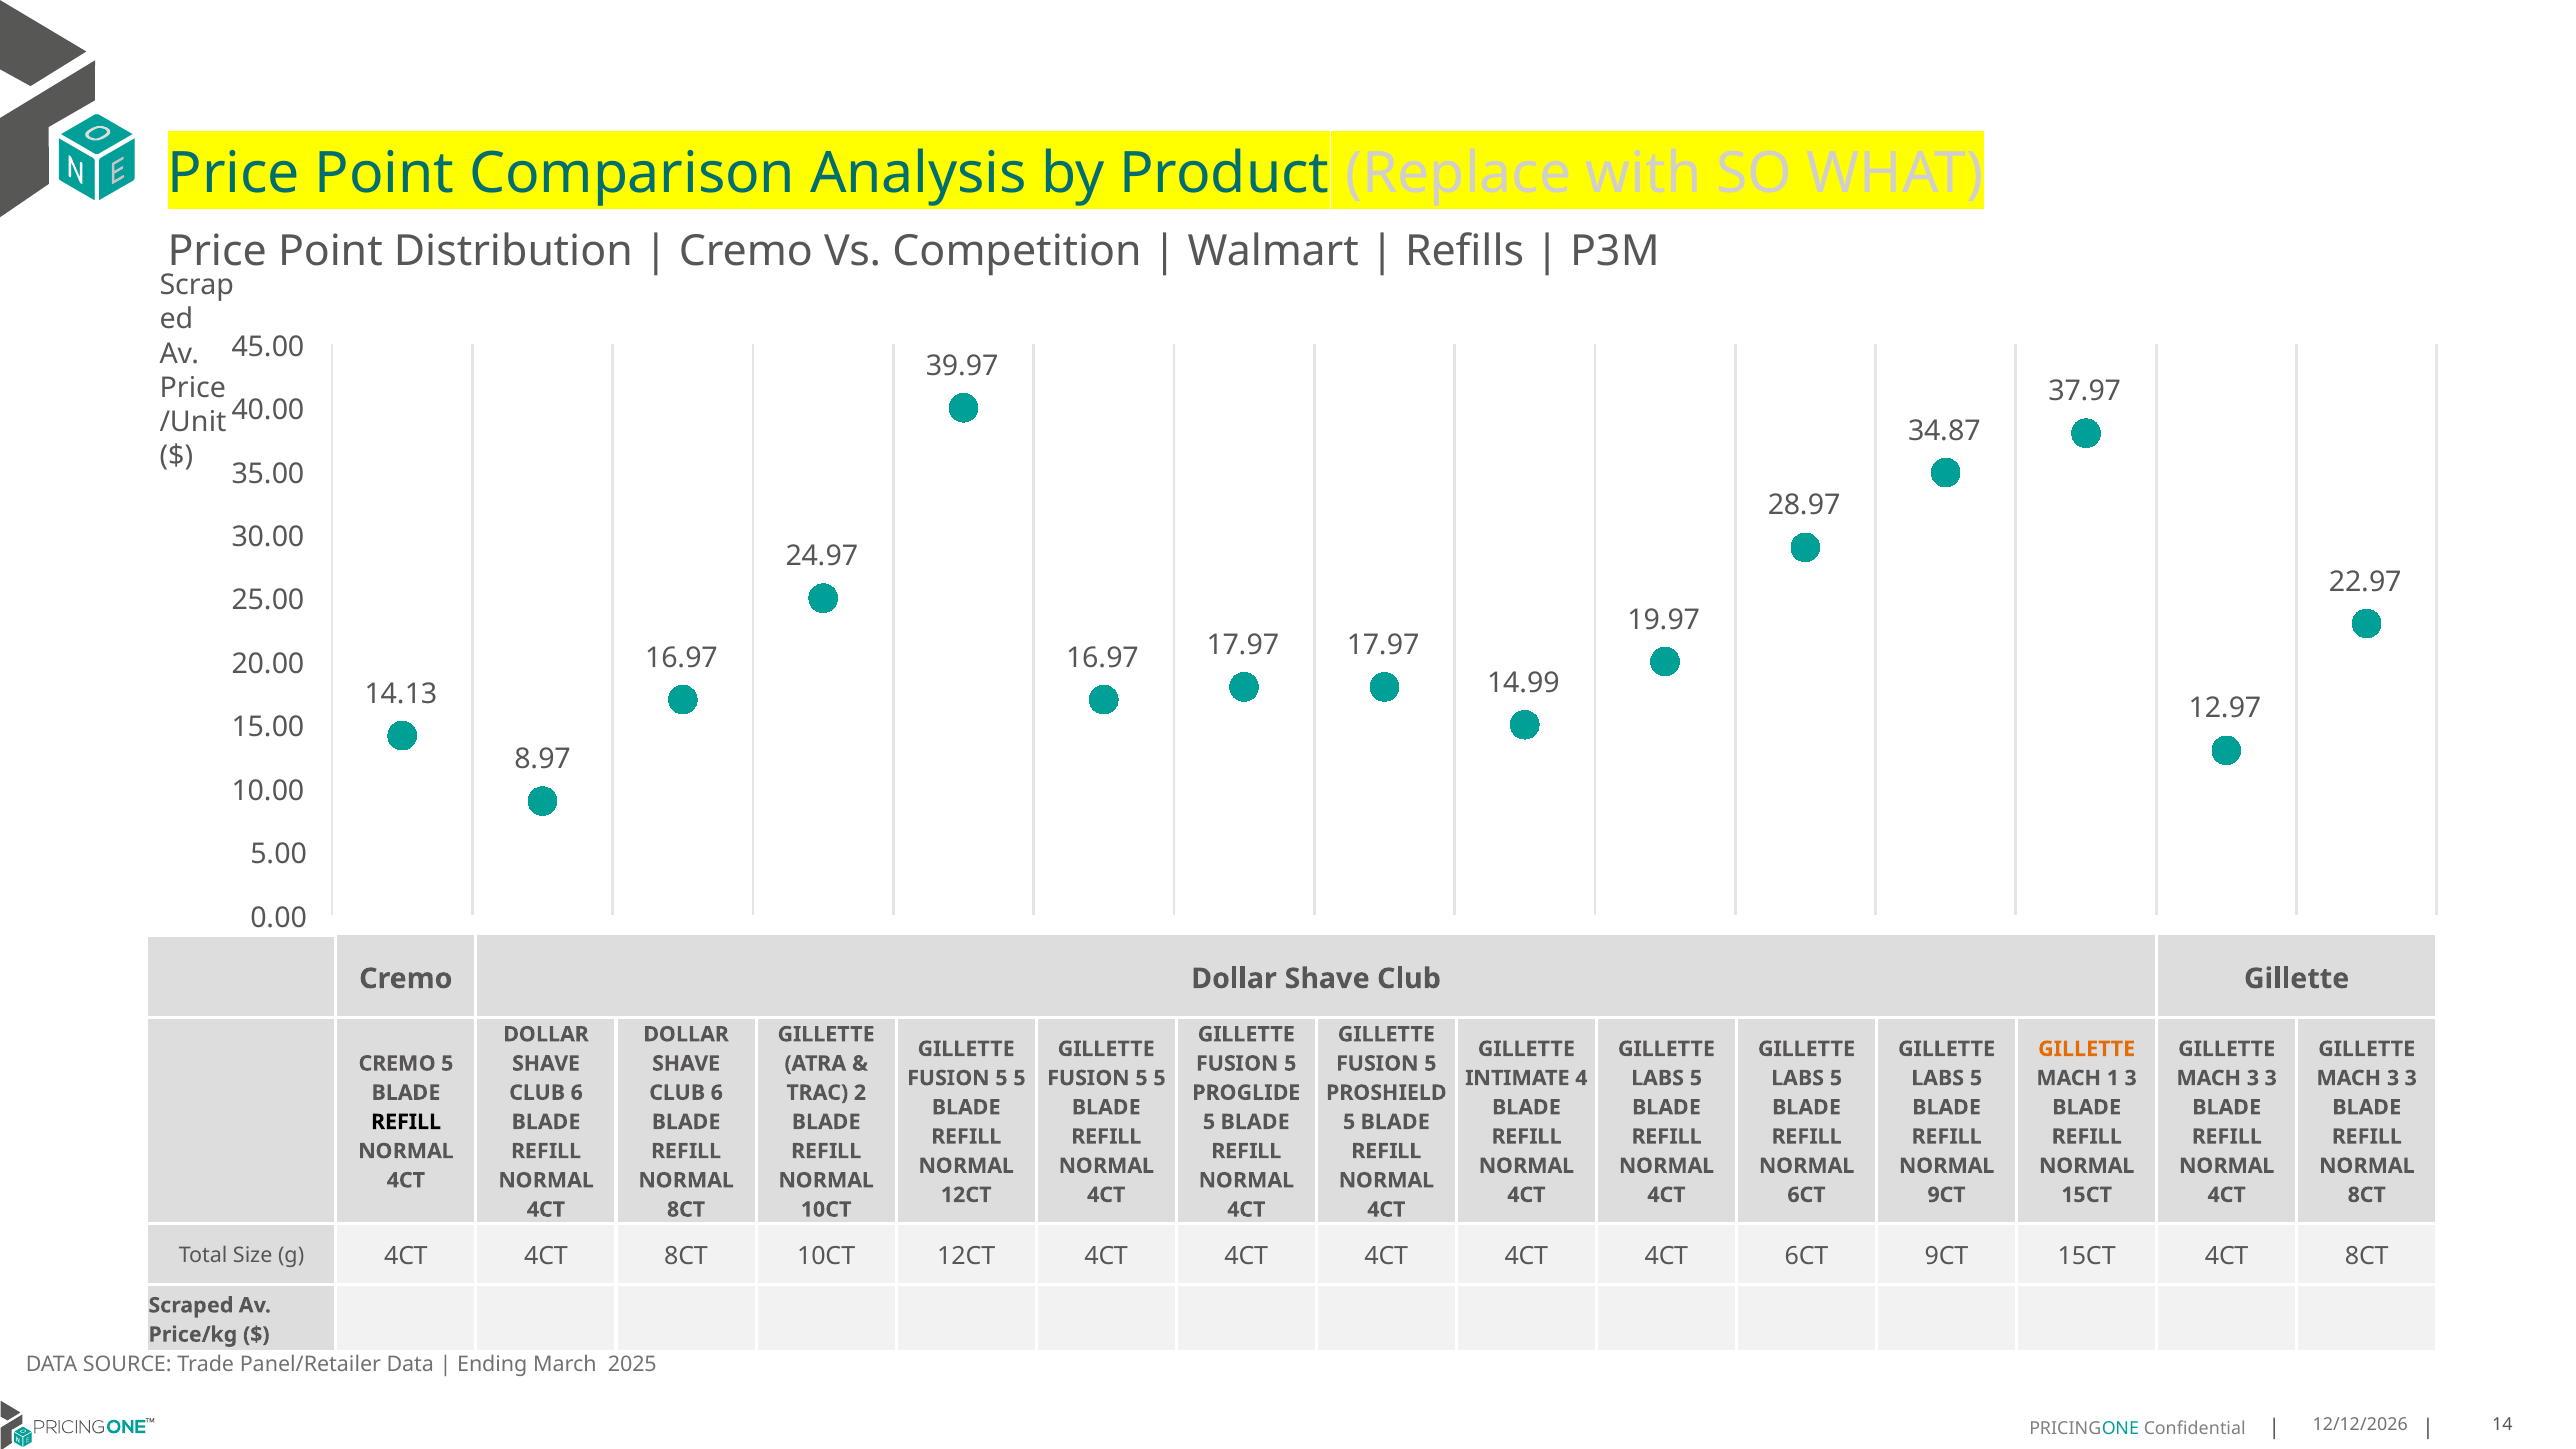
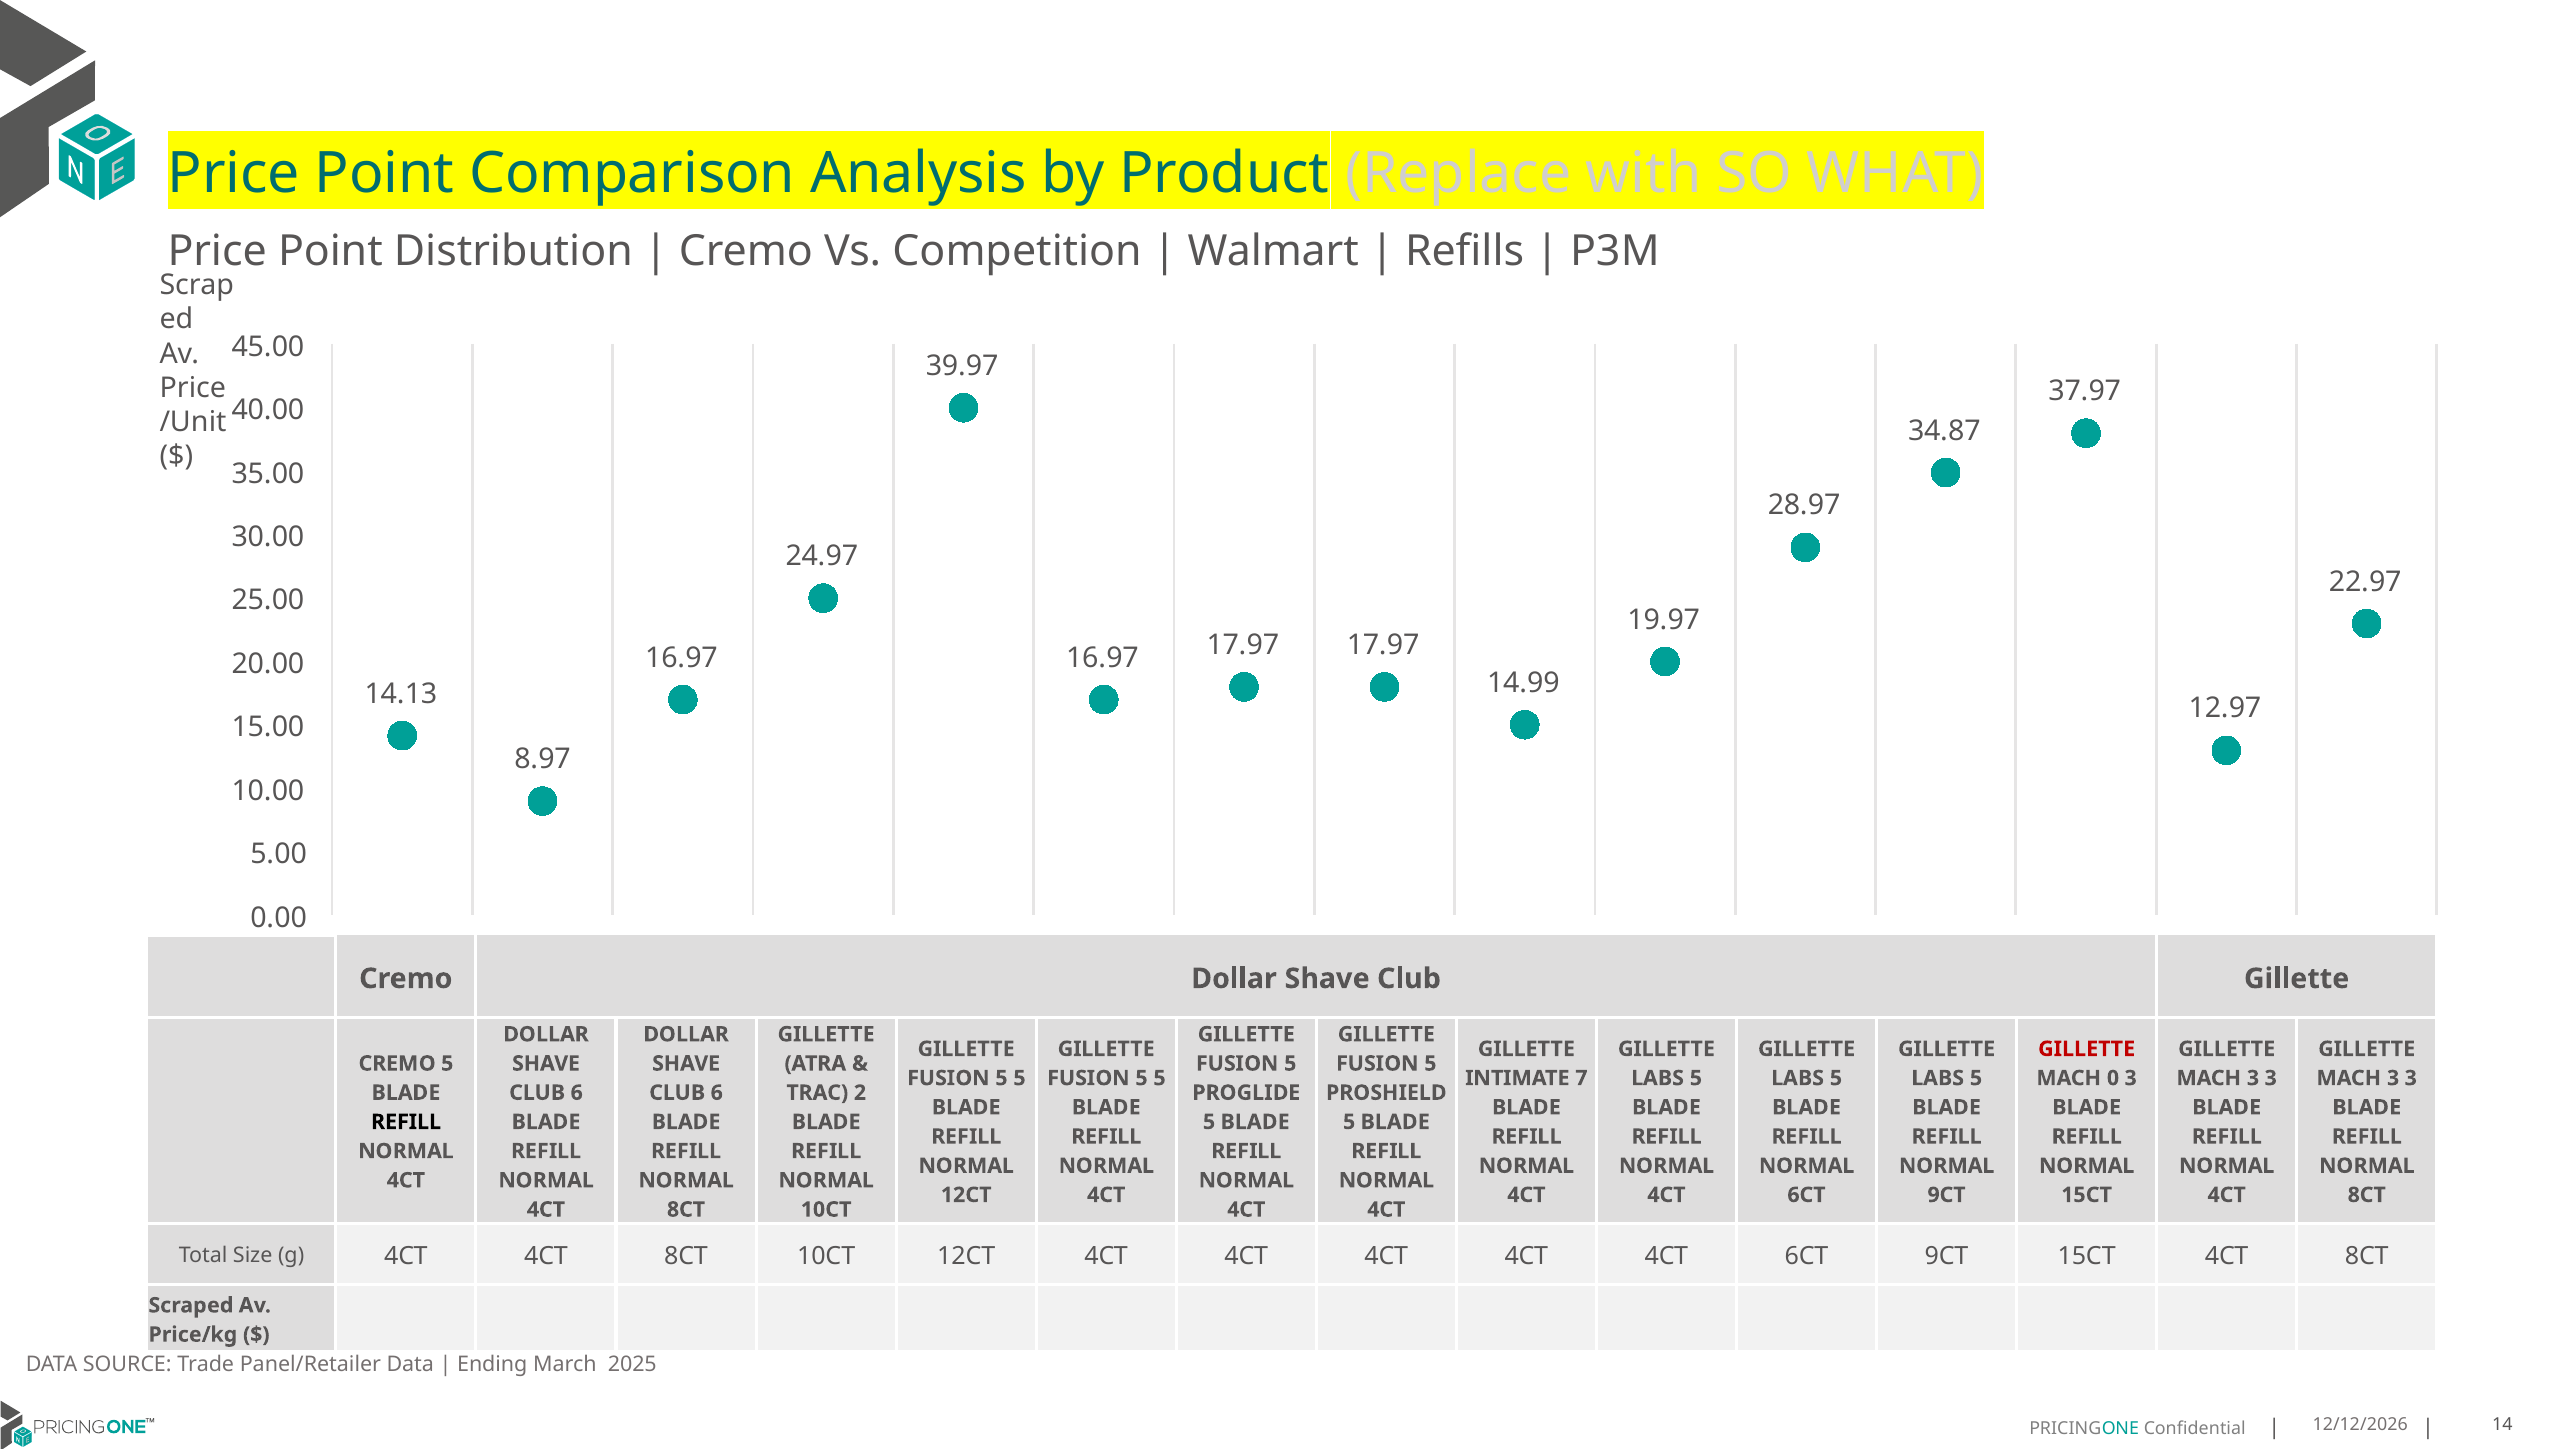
GILLETTE colour: orange -> red (2087, 1049)
4: 4 -> 7 (1581, 1078)
1: 1 -> 0 (2113, 1078)
